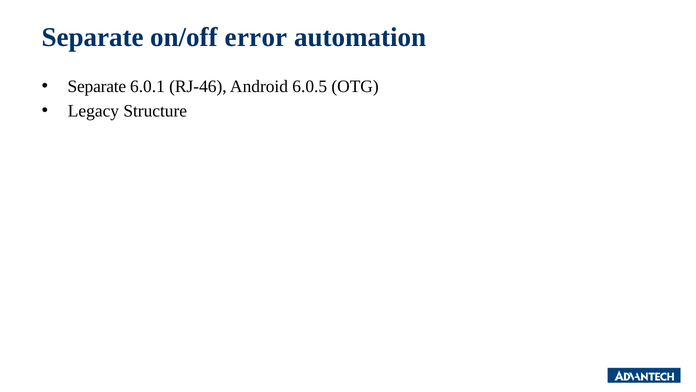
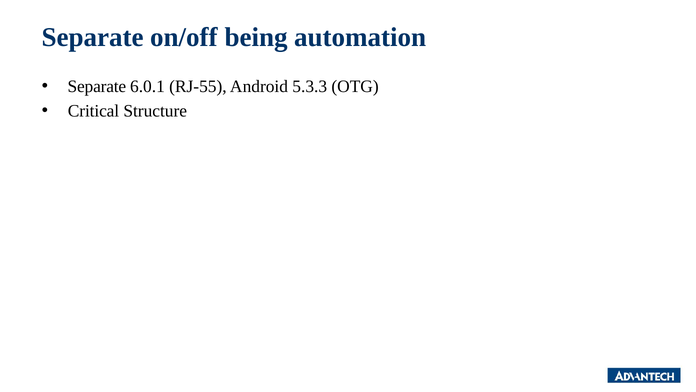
error: error -> being (256, 37)
RJ-46: RJ-46 -> RJ-55 (198, 86)
6.0.5: 6.0.5 -> 5.3.3 (310, 86)
Legacy: Legacy -> Critical (94, 111)
